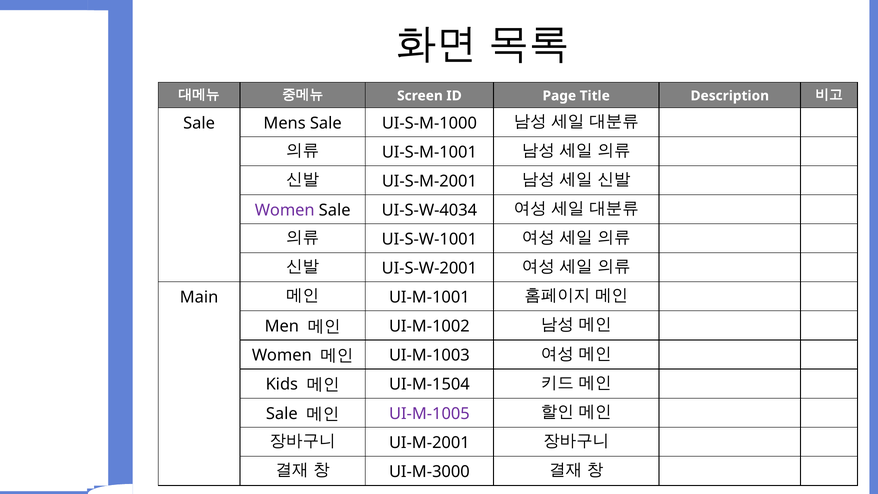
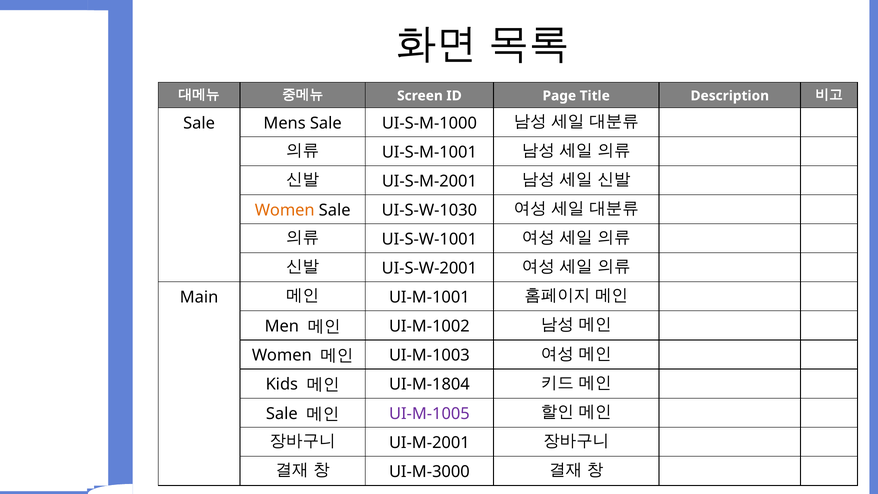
Women colour: purple -> orange (285, 210)
UI-S-W-4034: UI-S-W-4034 -> UI-S-W-1030 (429, 210)
UI-M-1504: UI-M-1504 -> UI-M-1804 (429, 384)
